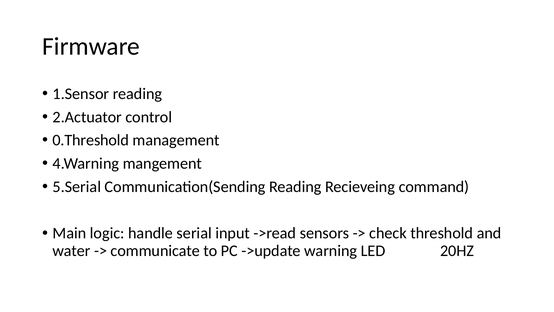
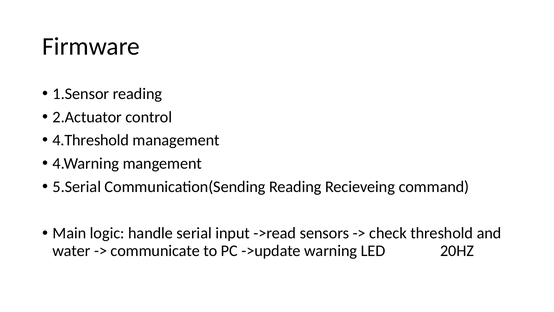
0.Threshold: 0.Threshold -> 4.Threshold (91, 140)
